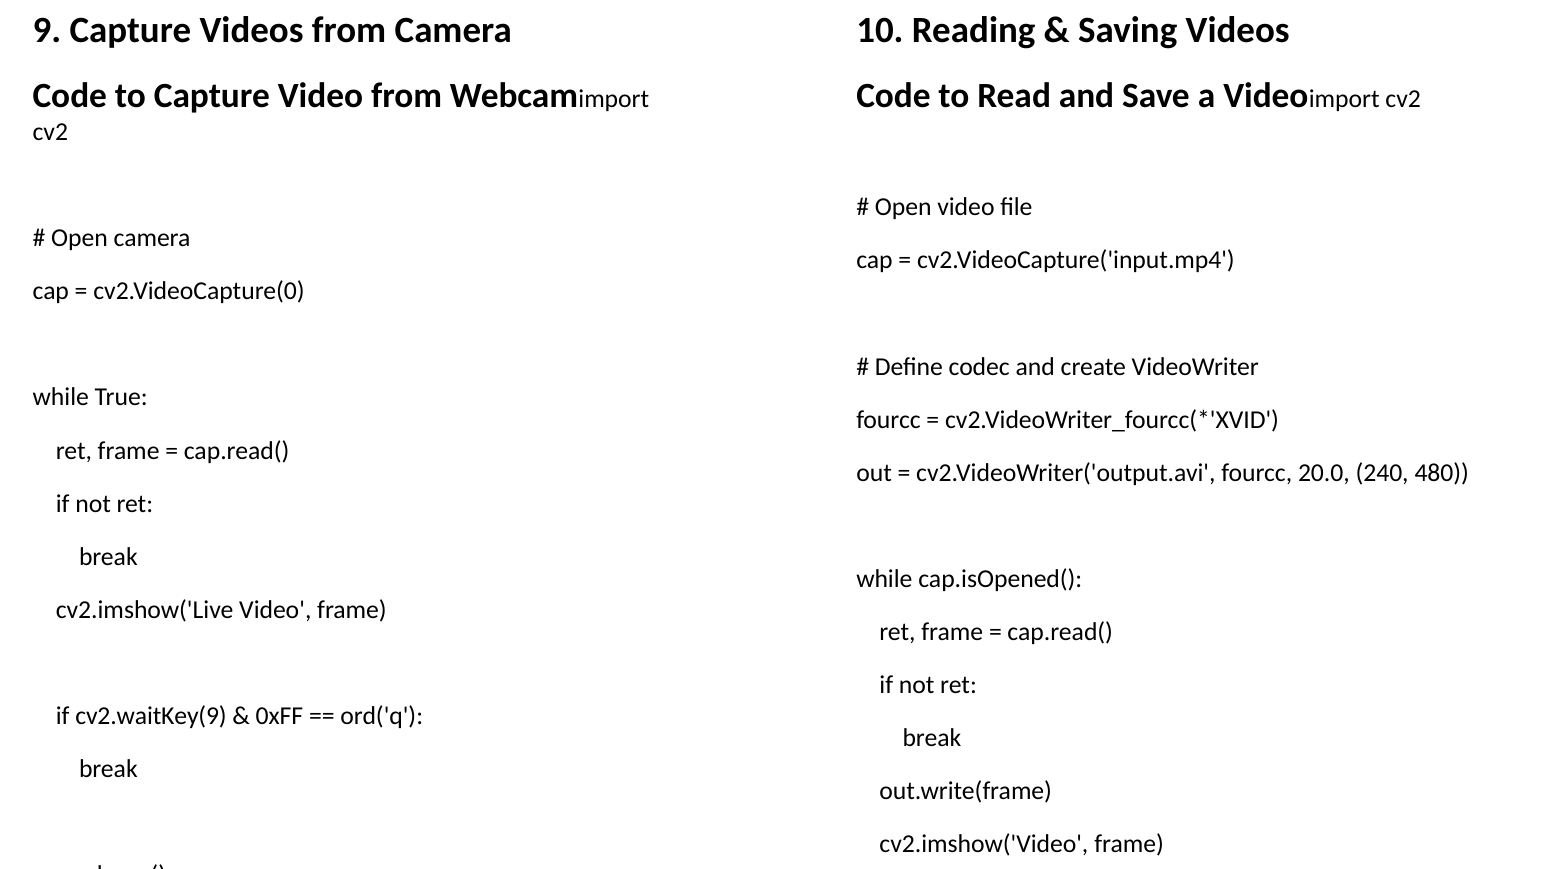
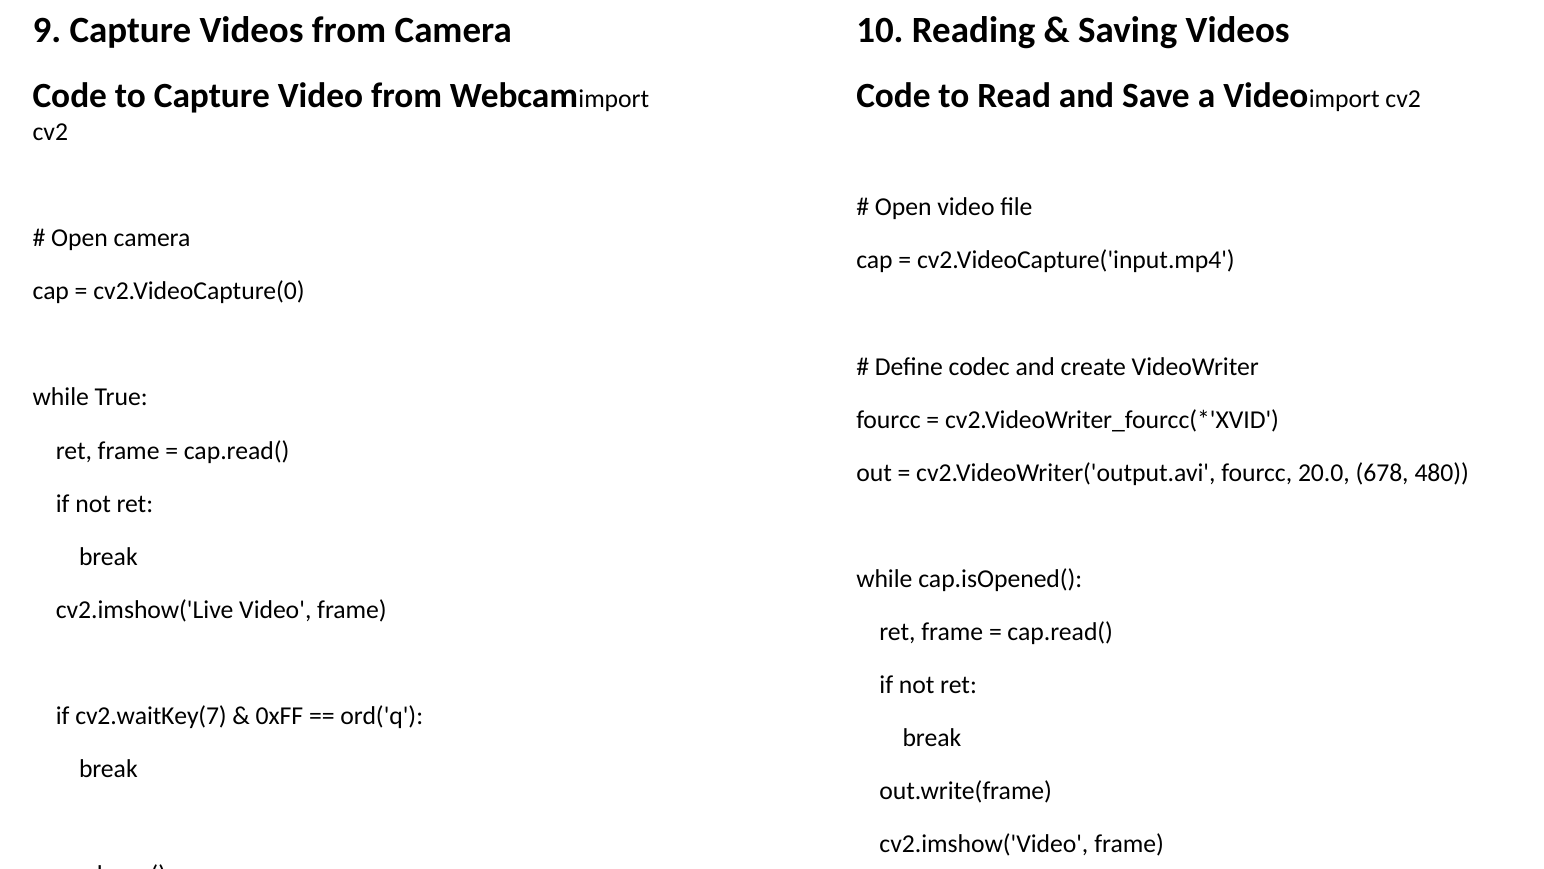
240: 240 -> 678 (1382, 472)
cv2.waitKey(9: cv2.waitKey(9 -> cv2.waitKey(7 (151, 716)
